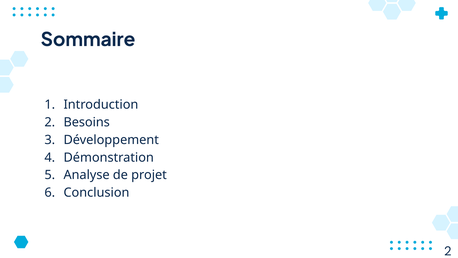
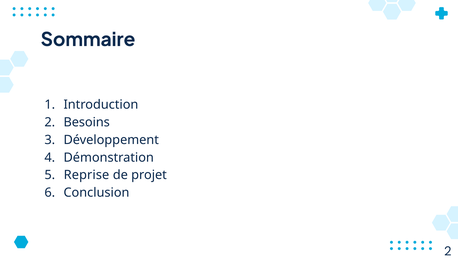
Analyse: Analyse -> Reprise (86, 175)
